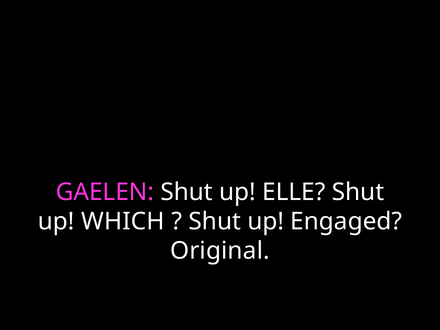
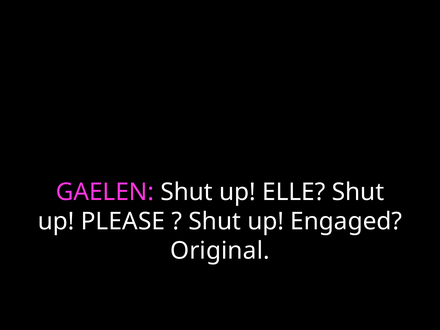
WHICH: WHICH -> PLEASE (123, 221)
